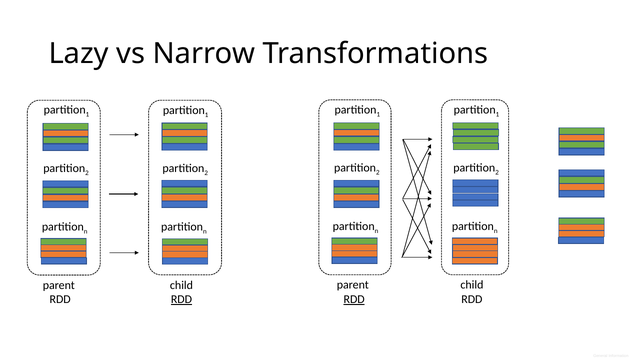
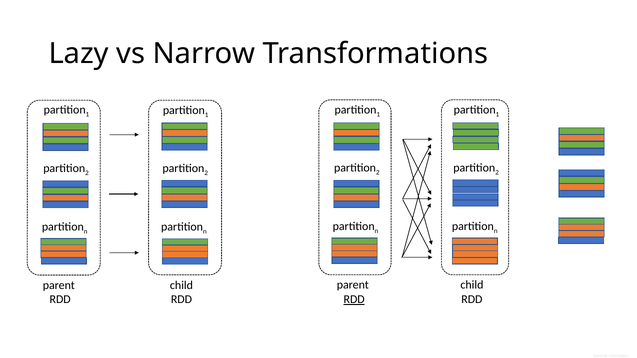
RDD underline: present -> none (181, 300)
